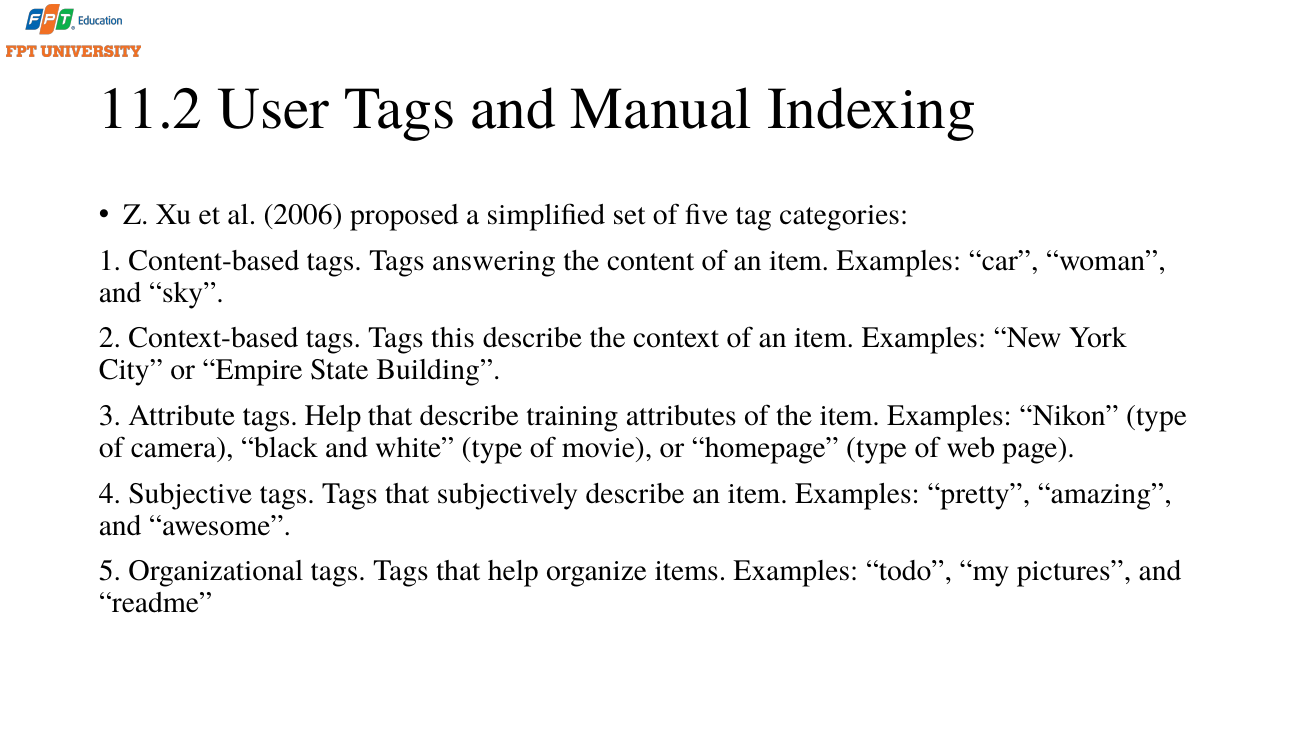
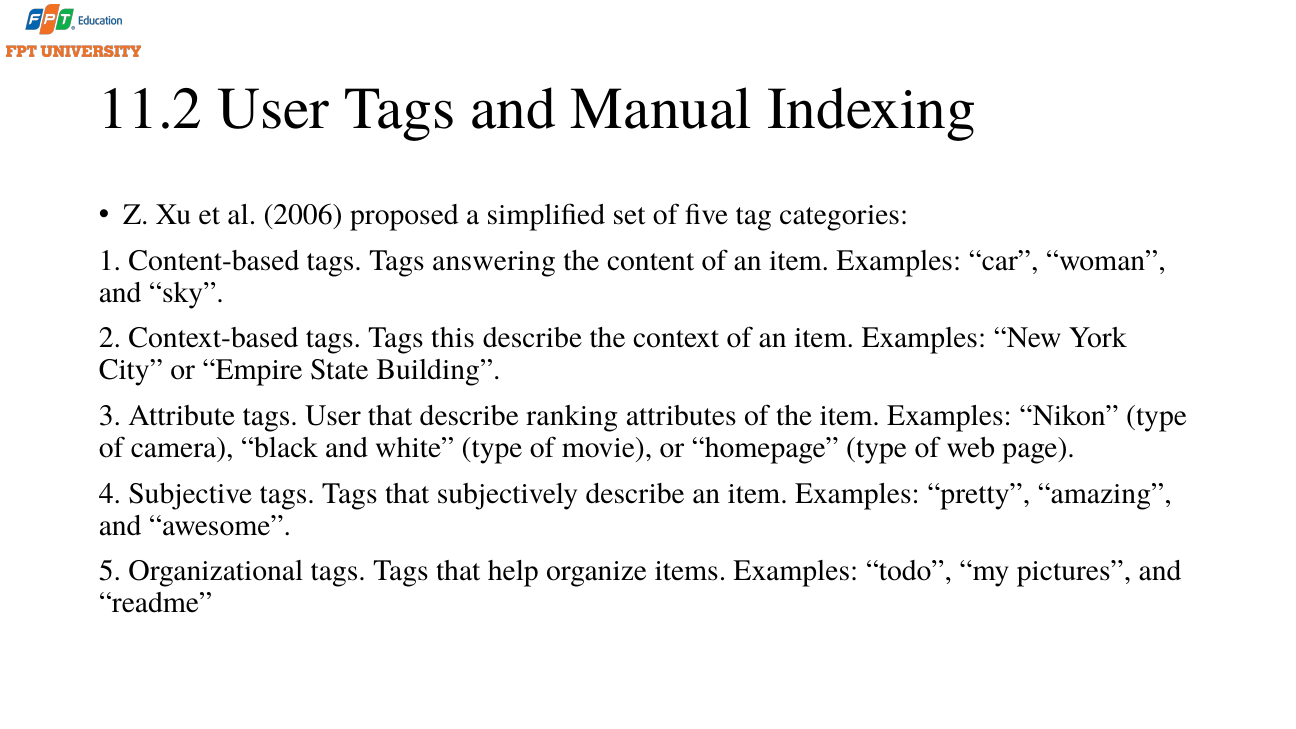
tags Help: Help -> User (333, 416)
training: training -> ranking (572, 416)
